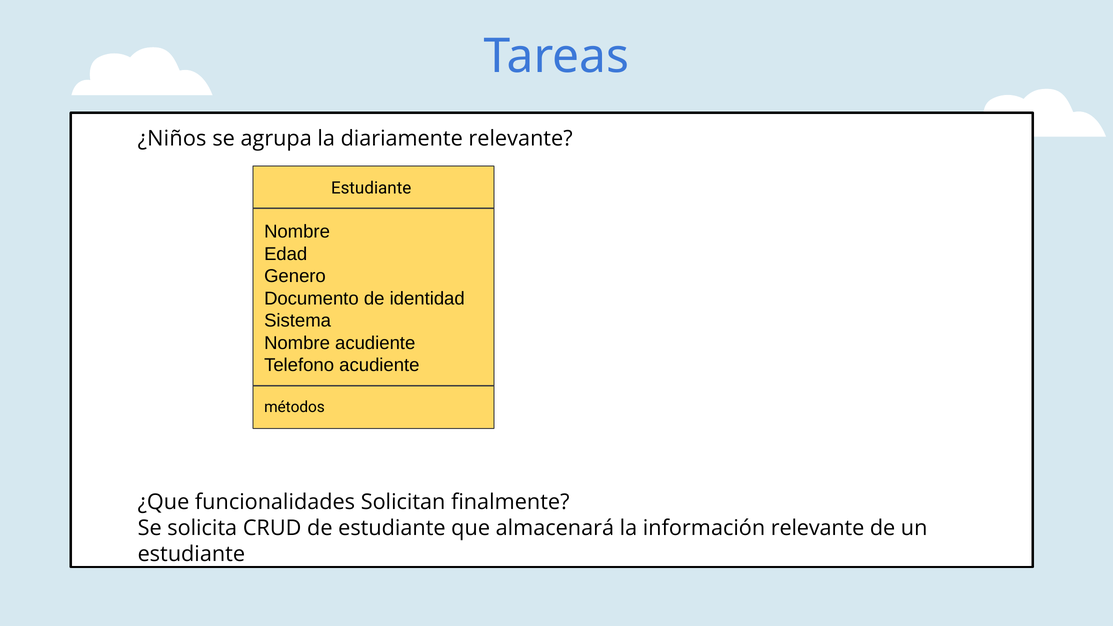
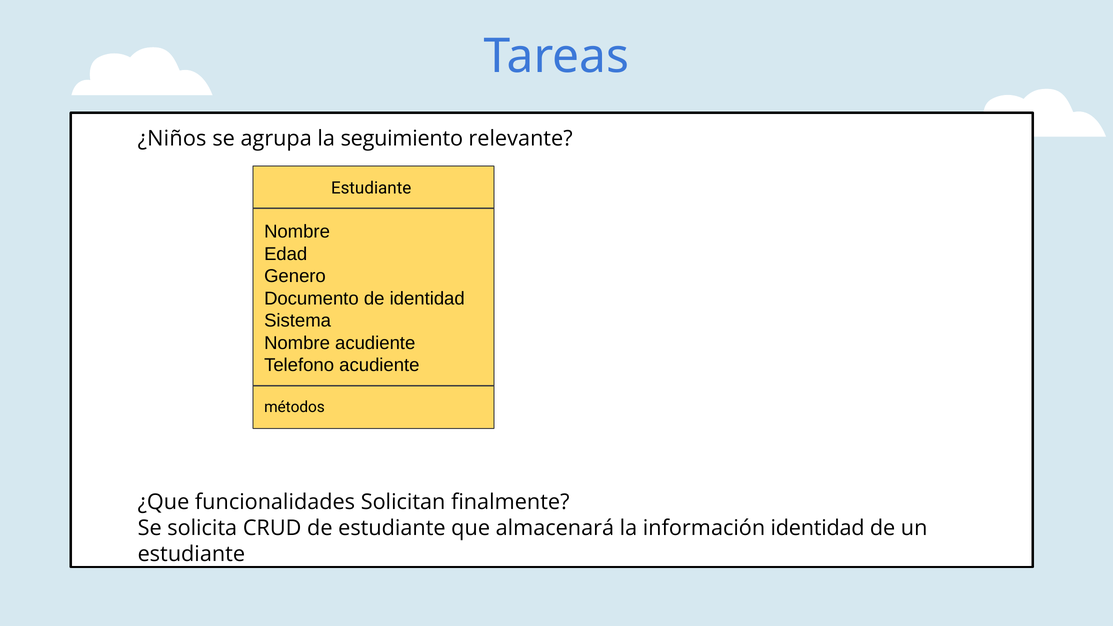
diariamente: diariamente -> seguimiento (402, 138)
información relevante: relevante -> identidad (818, 528)
